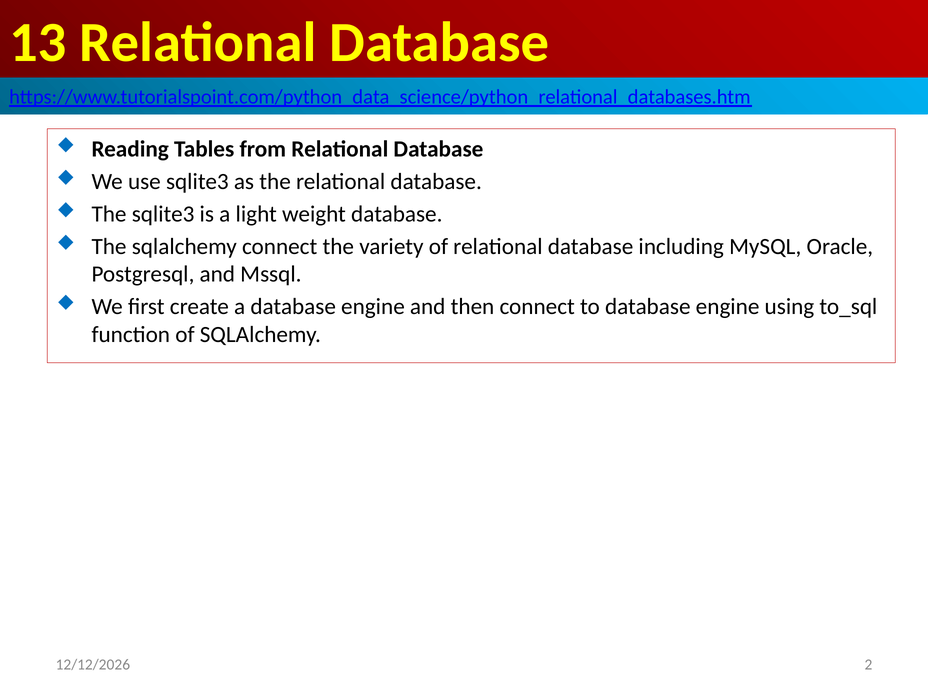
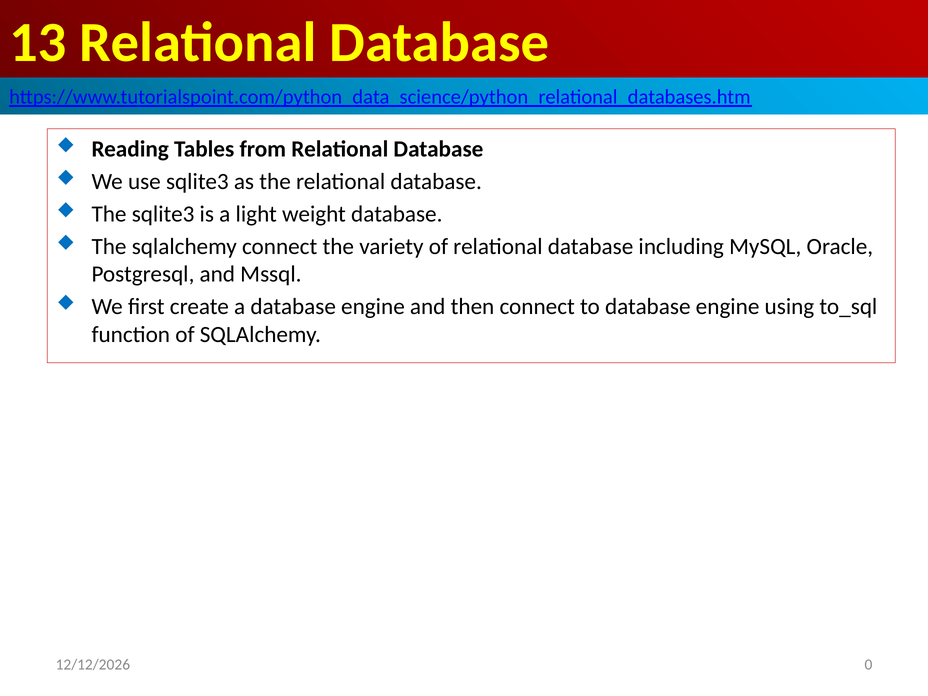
2: 2 -> 0 (868, 665)
